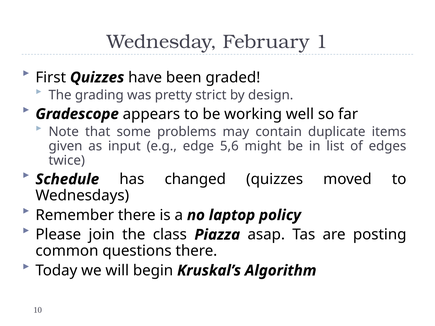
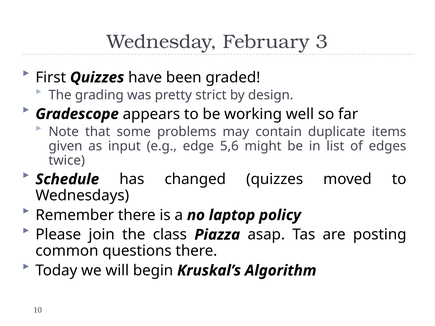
1: 1 -> 3 (322, 42)
